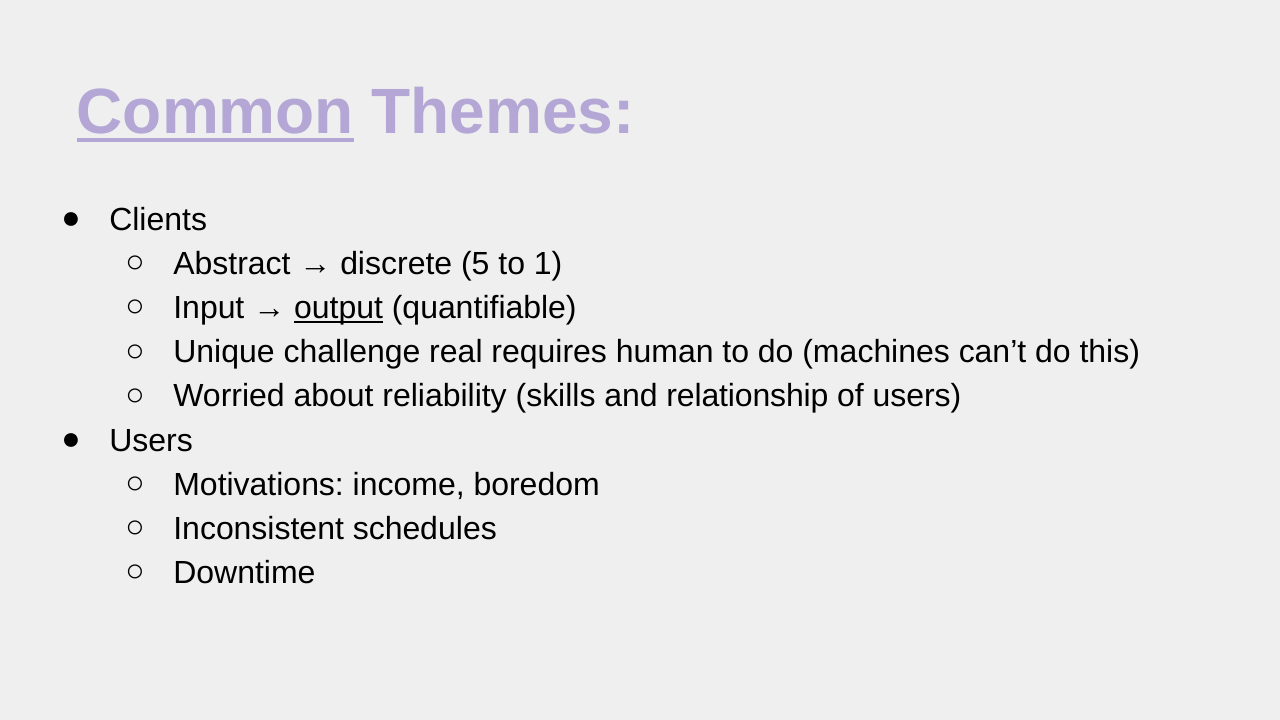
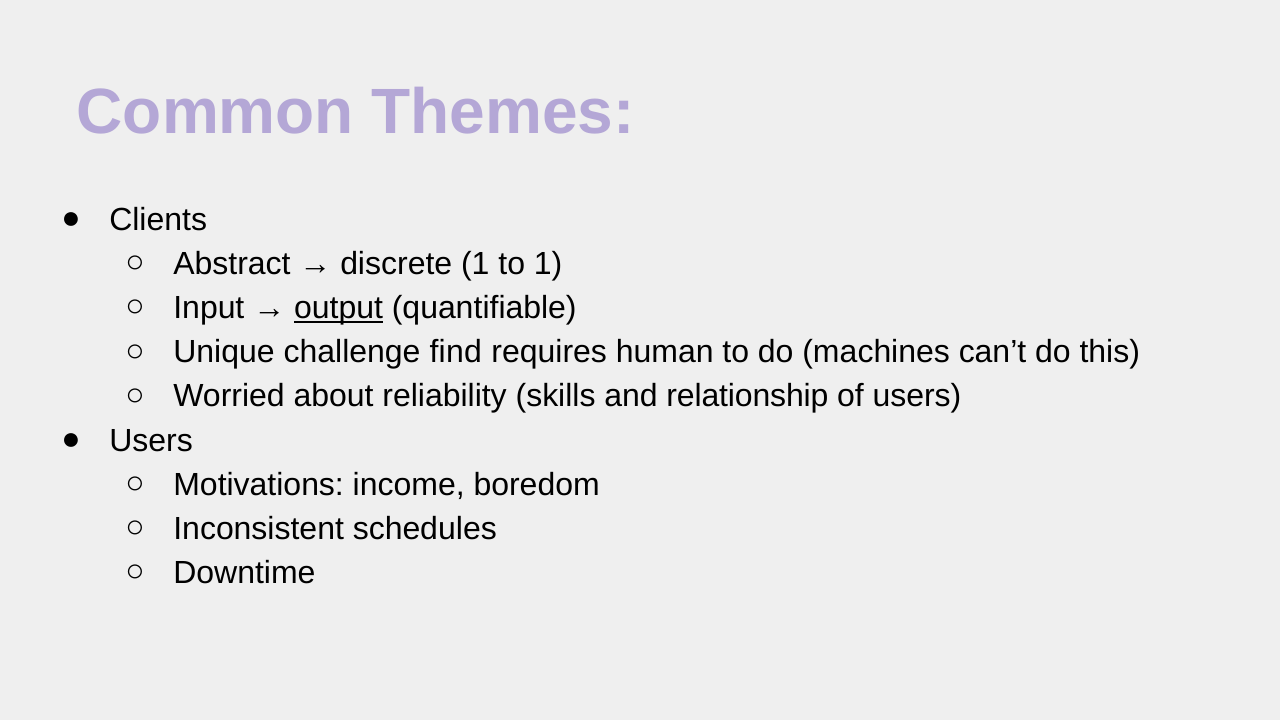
Common underline: present -> none (215, 112)
discrete 5: 5 -> 1 (475, 264)
real: real -> find (456, 352)
